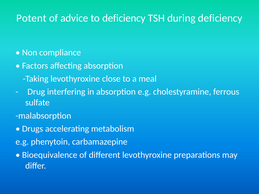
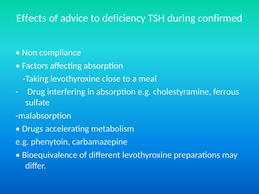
Potent: Potent -> Effects (31, 18)
during deficiency: deficiency -> confirmed (220, 18)
